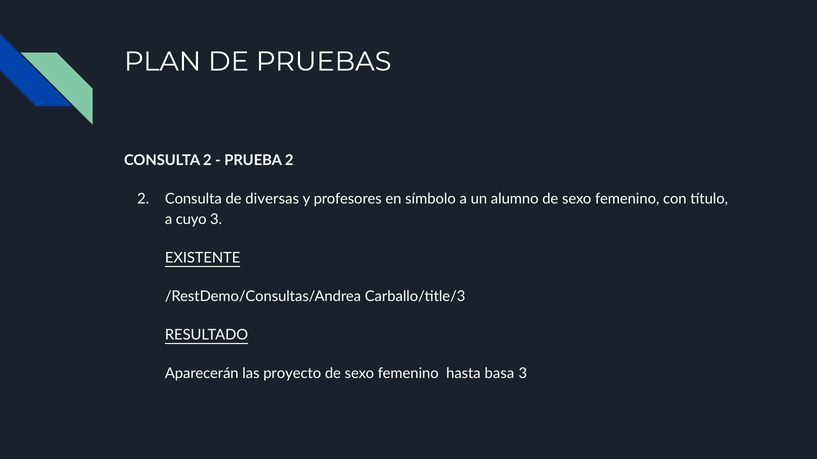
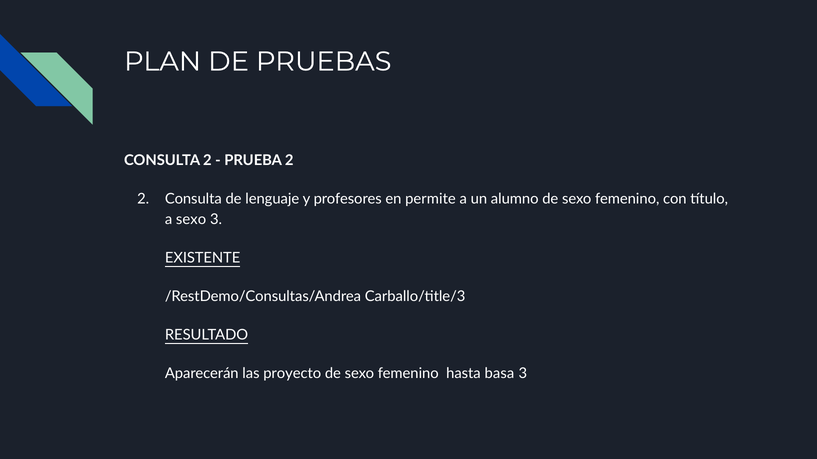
diversas: diversas -> lenguaje (272, 199)
símbolo: símbolo -> permite (430, 199)
a cuyo: cuyo -> sexo (191, 220)
